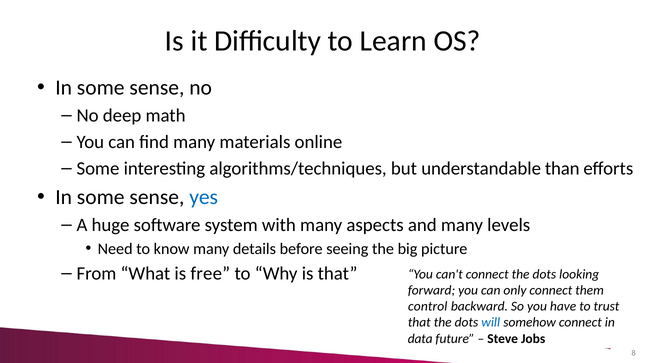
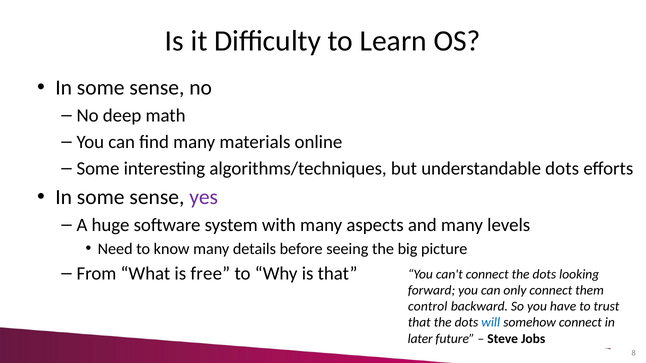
understandable than: than -> dots (562, 169)
yes colour: blue -> purple (204, 197)
data: data -> later (420, 339)
